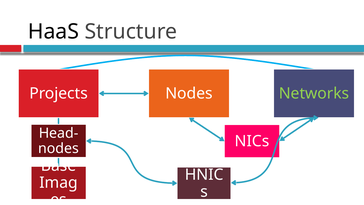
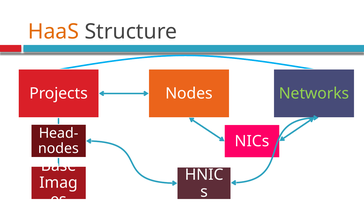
HaaS colour: black -> orange (53, 32)
